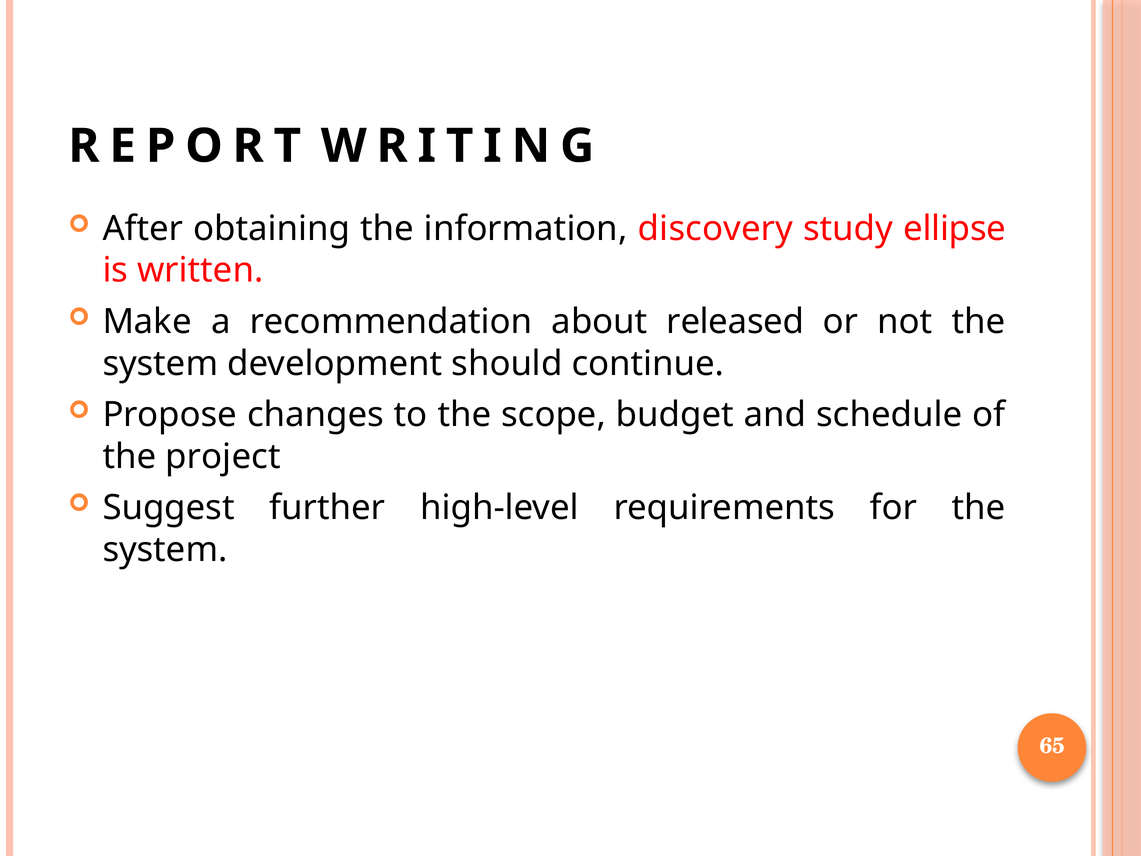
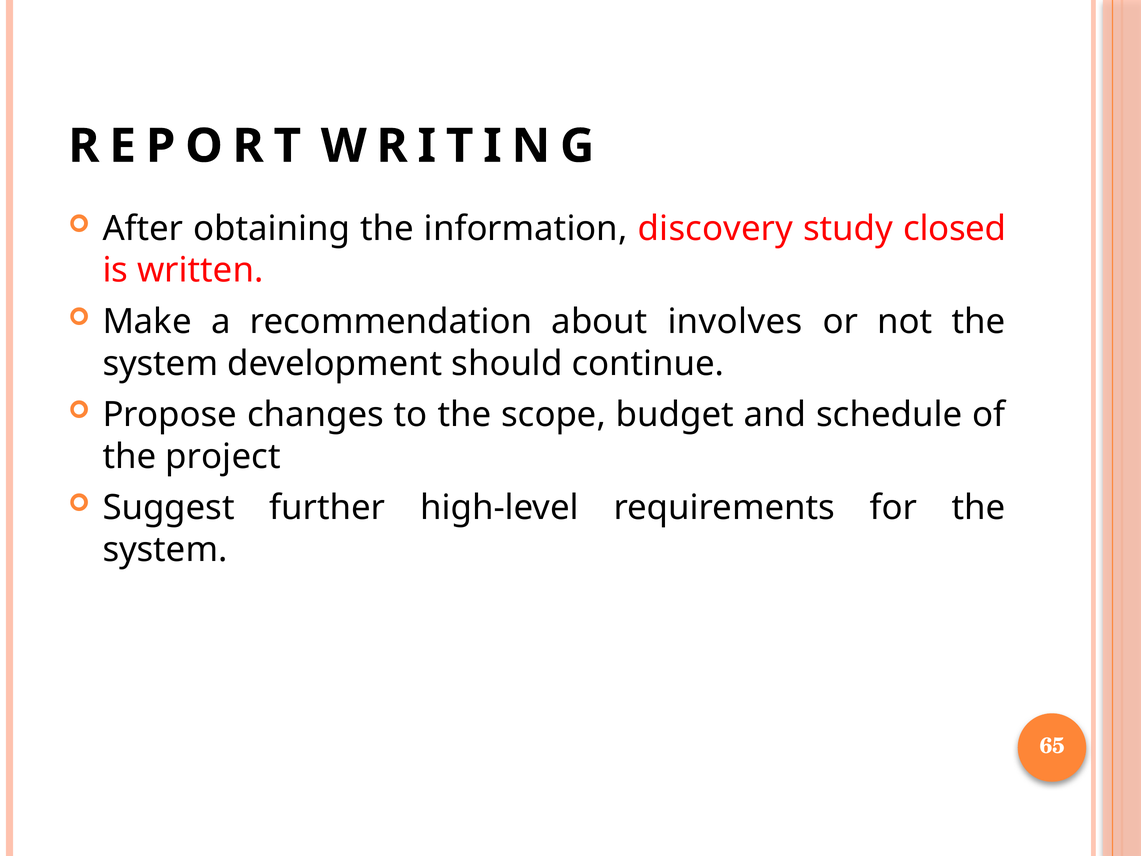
ellipse: ellipse -> closed (955, 229)
released: released -> involves (735, 322)
